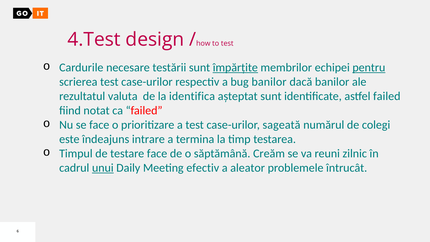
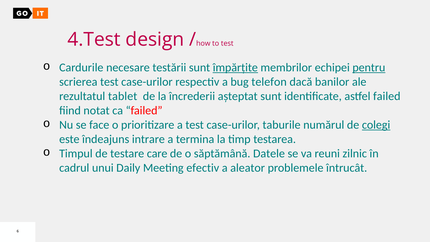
bug banilor: banilor -> telefon (269, 82)
valuta: valuta -> tablet (123, 96)
identifica: identifica -> încrederii (192, 96)
sageată: sageată -> taburile (282, 125)
colegi underline: none -> present (376, 125)
testare face: face -> care (157, 154)
Creăm: Creăm -> Datele (269, 154)
unui underline: present -> none (103, 168)
